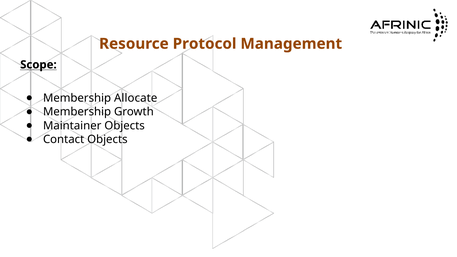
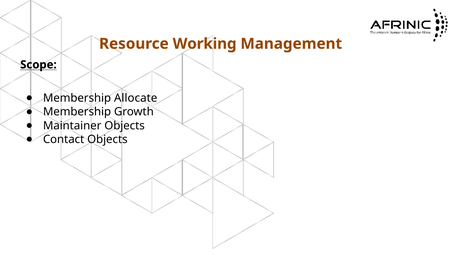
Protocol: Protocol -> Working (205, 44)
